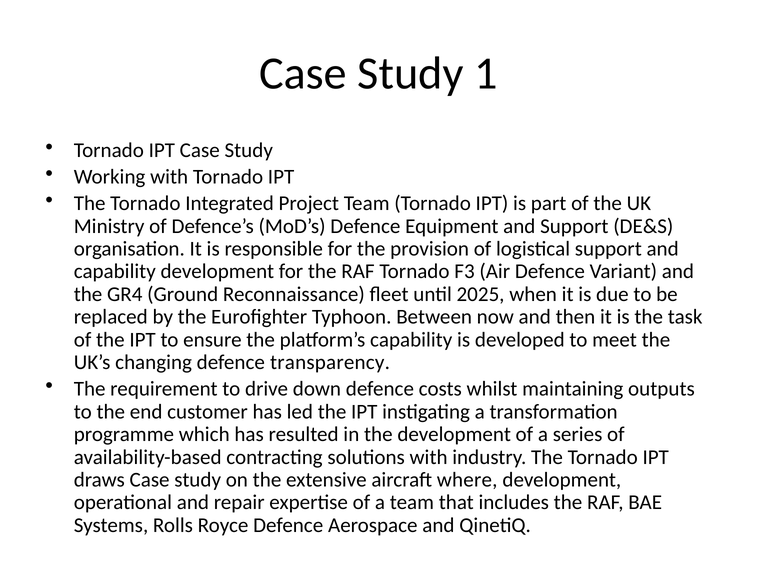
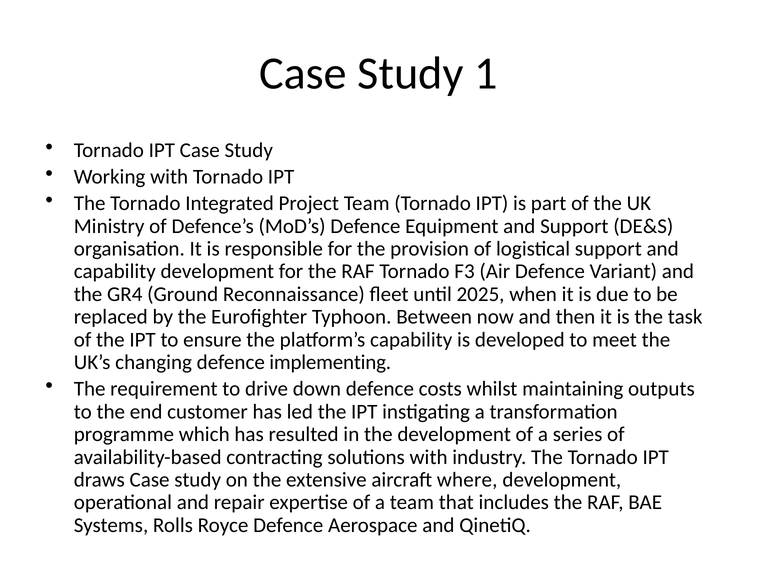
transparency: transparency -> implementing (330, 362)
